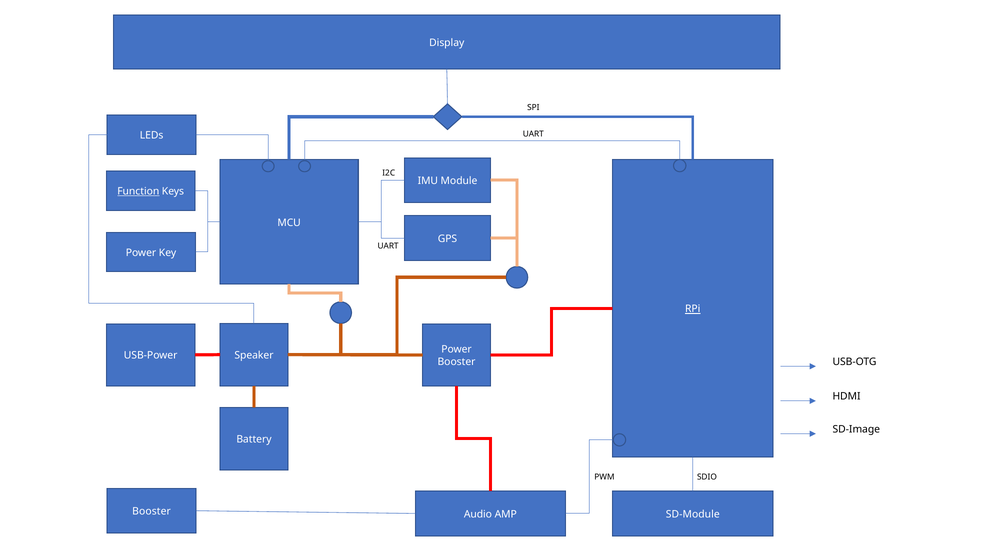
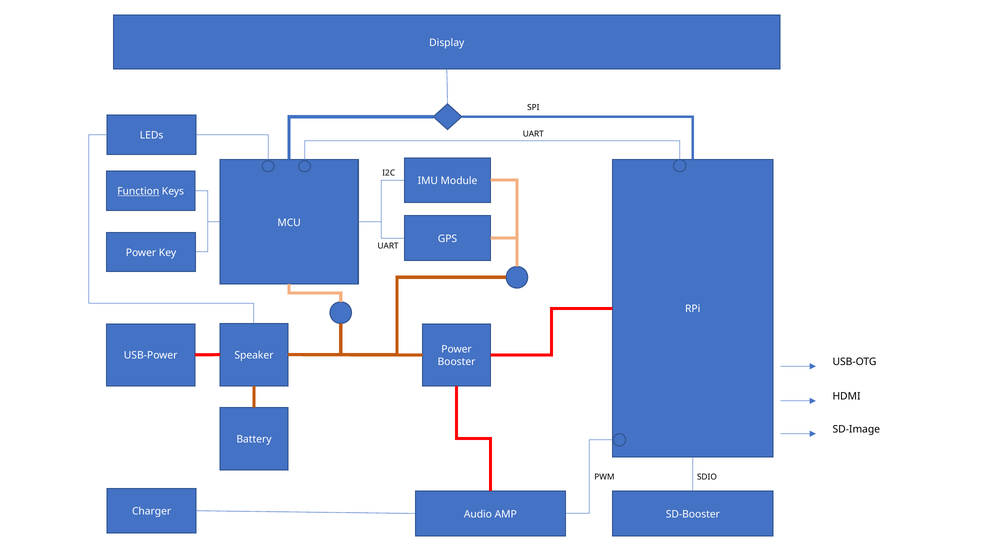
RPi underline: present -> none (693, 309)
Booster: Booster -> Charger (152, 512)
SD-Module: SD-Module -> SD-Booster (693, 515)
